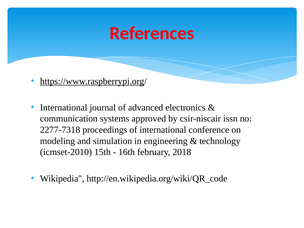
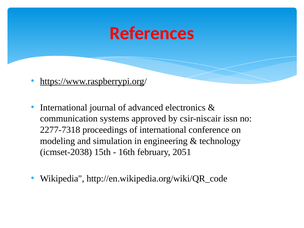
icmset-2010: icmset-2010 -> icmset-2038 (66, 152)
2018: 2018 -> 2051 (182, 152)
